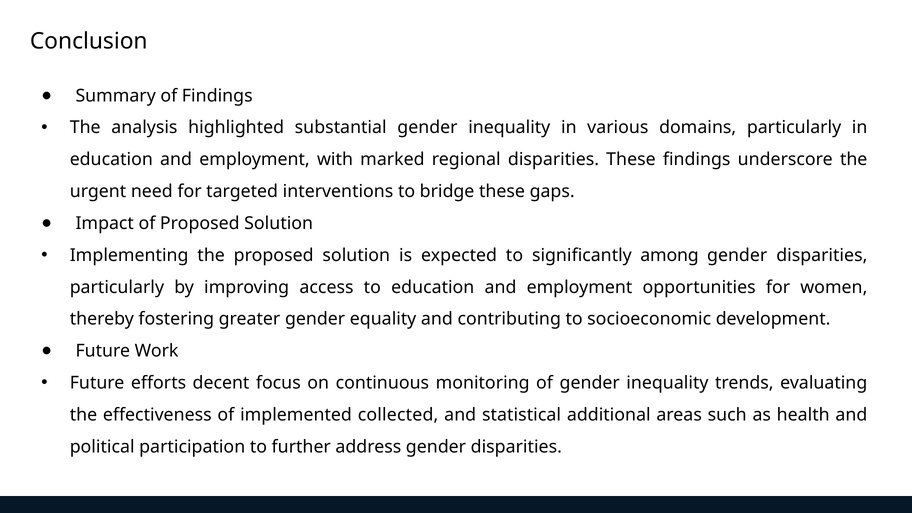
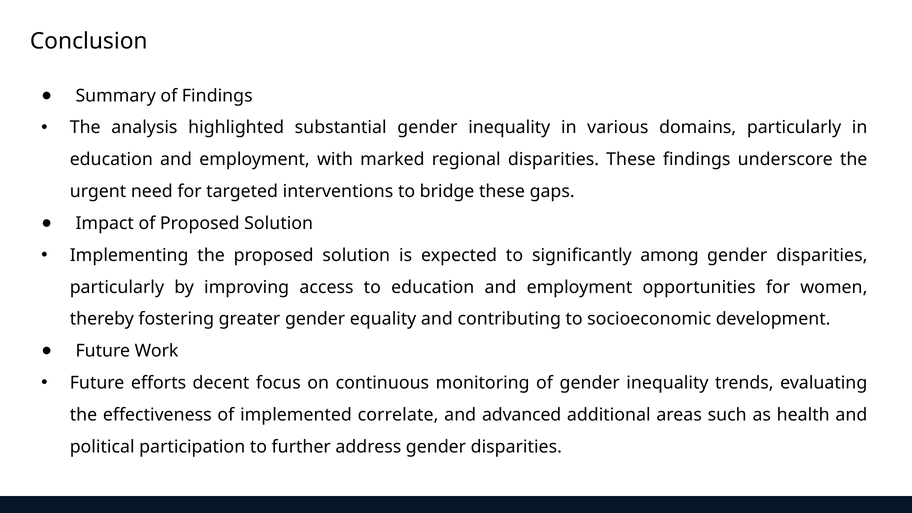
collected: collected -> correlate (398, 415)
statistical: statistical -> advanced (522, 415)
